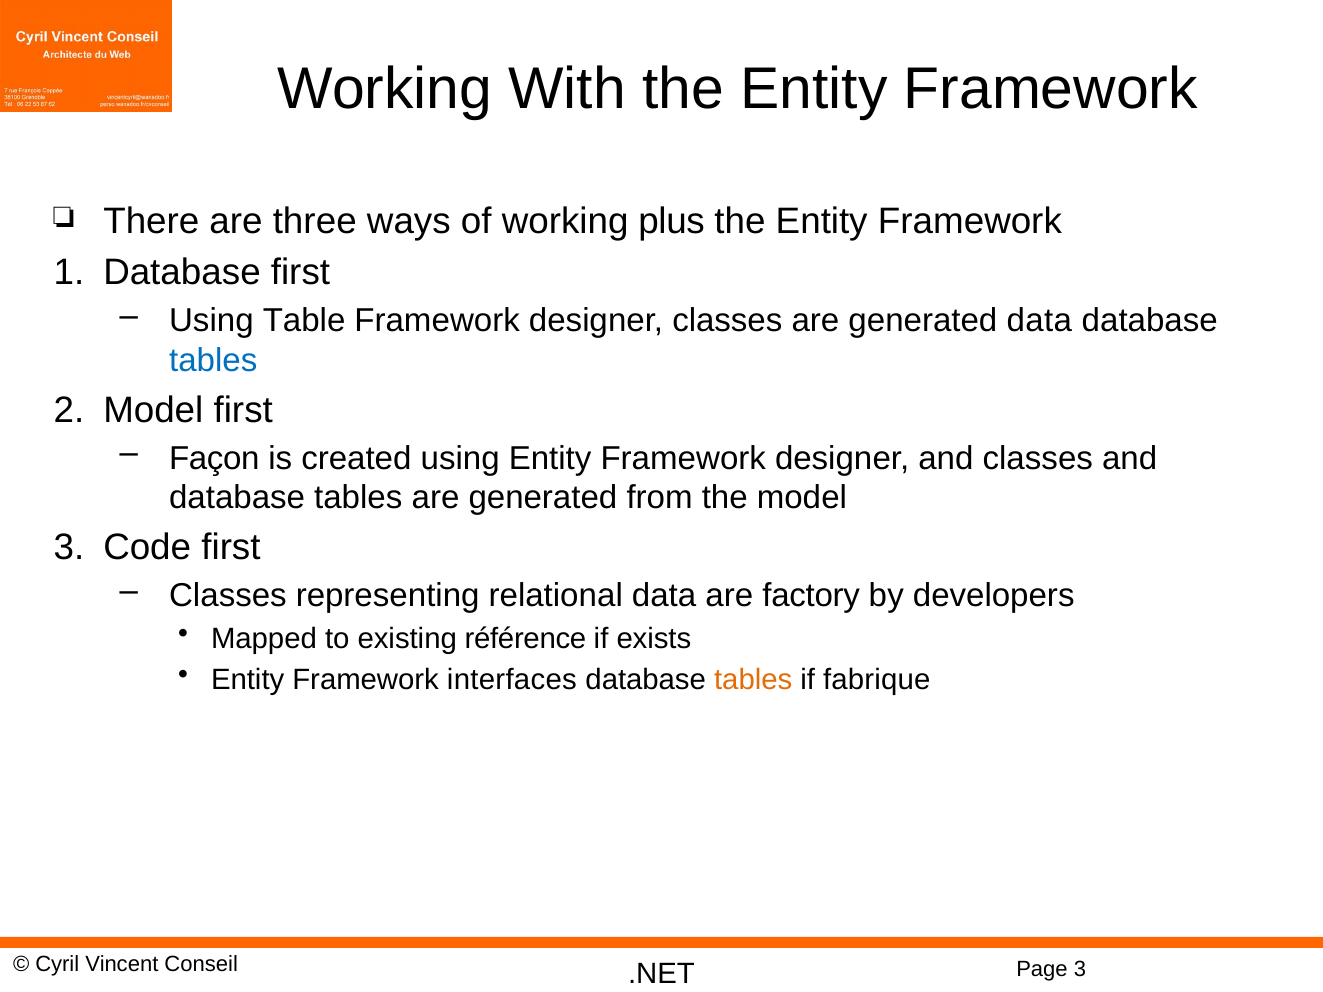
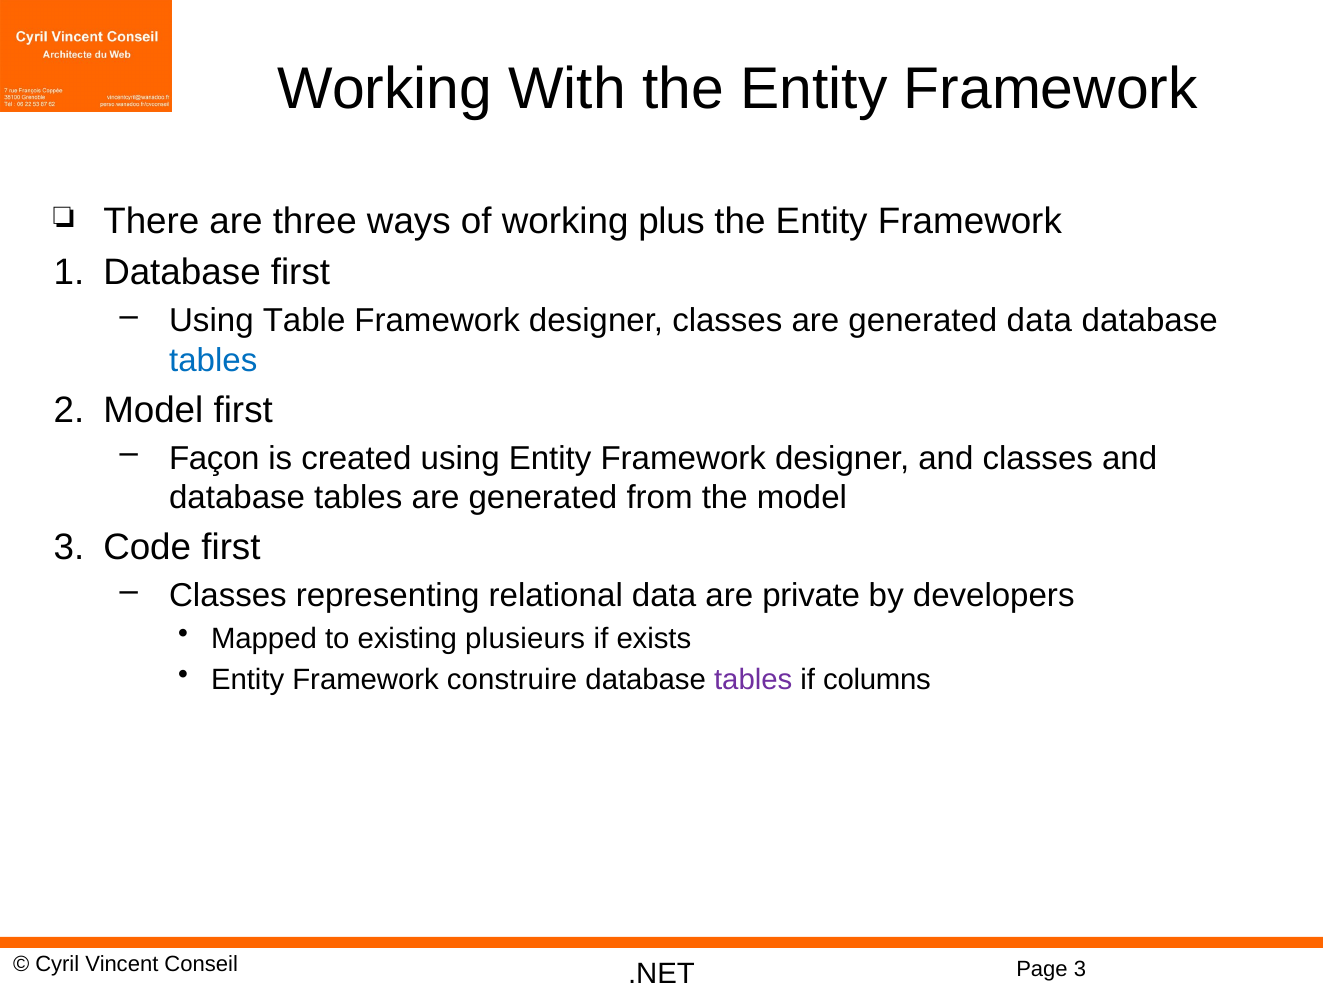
factory: factory -> private (811, 596)
référence: référence -> plusieurs (525, 639)
interfaces: interfaces -> construire (512, 680)
tables colour: orange -> purple (753, 680)
fabrique: fabrique -> columns (877, 680)
